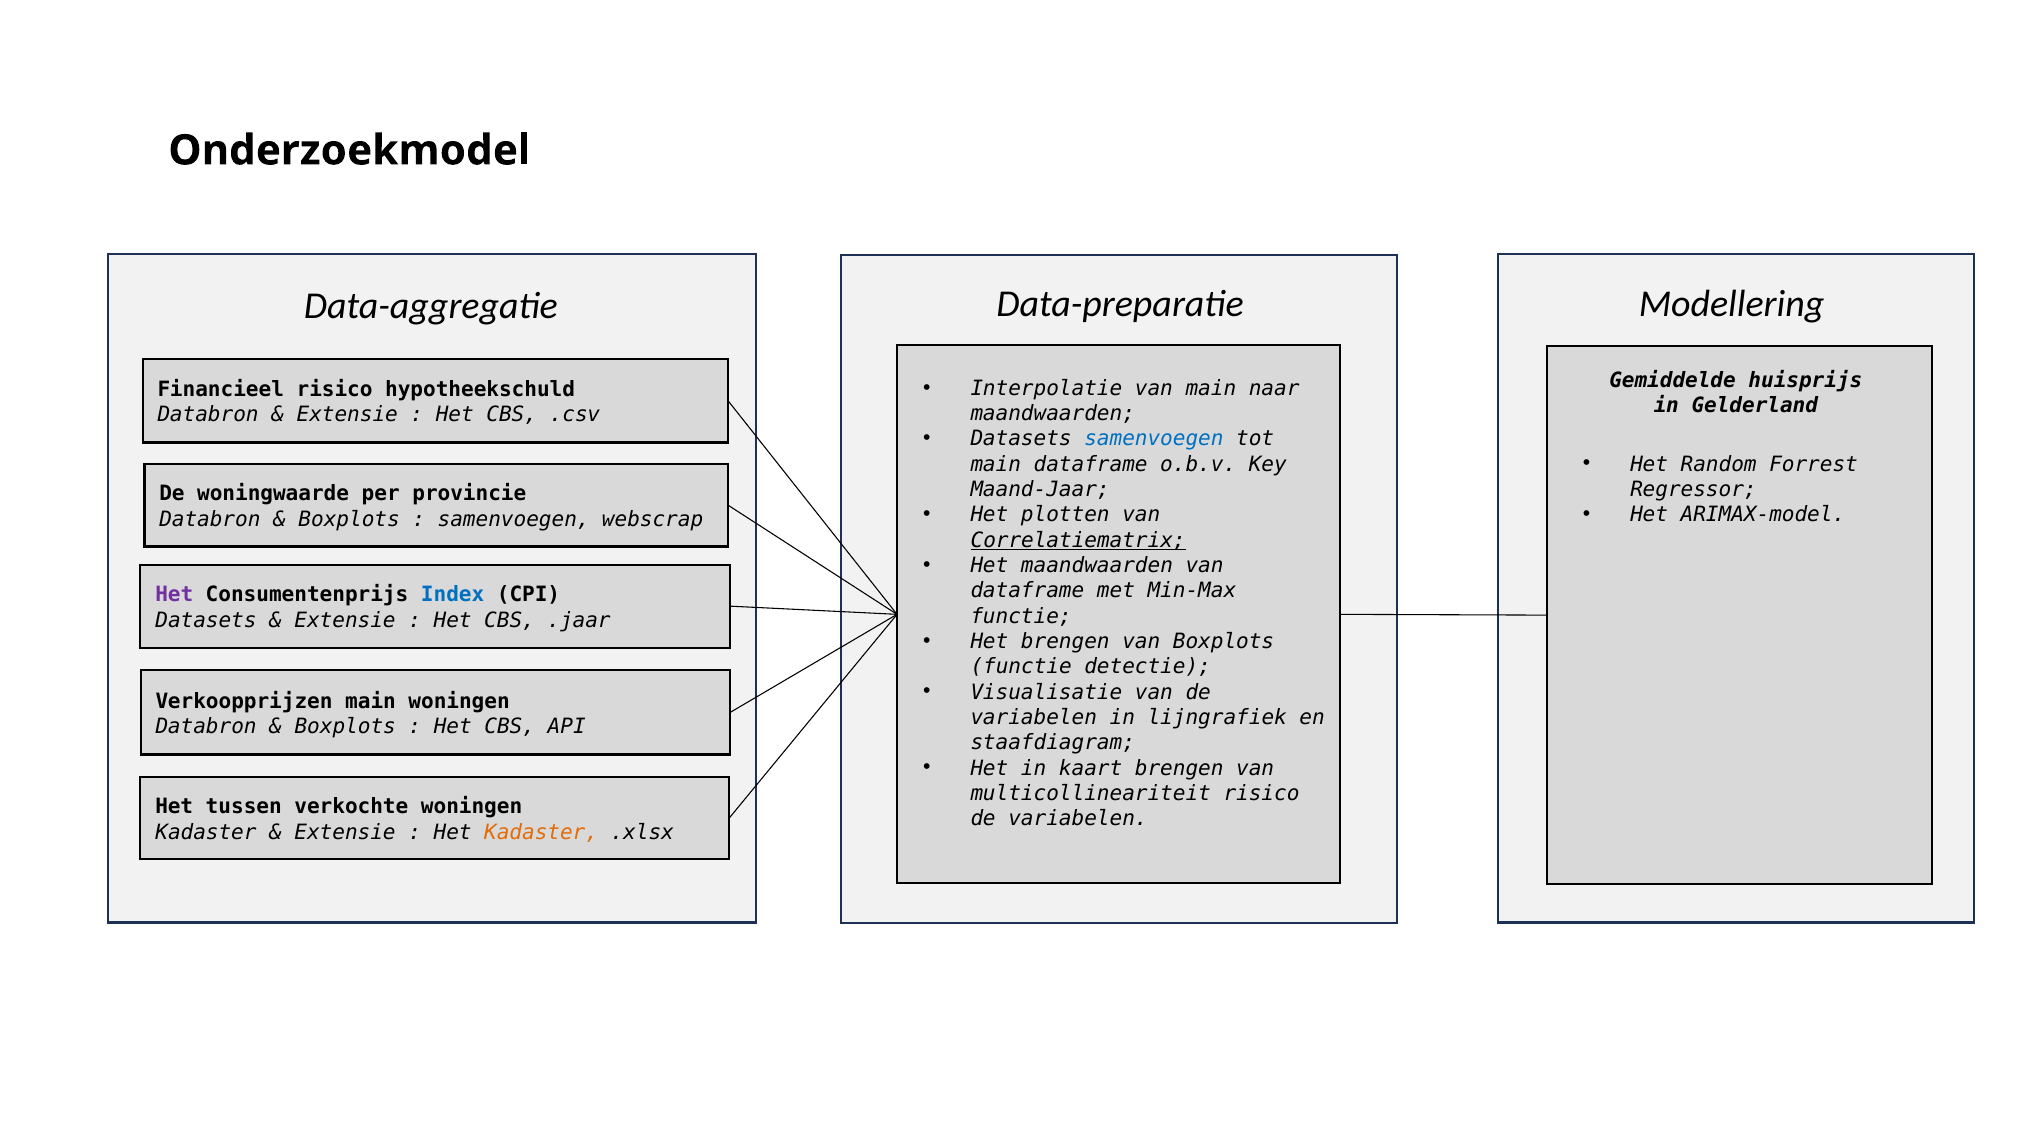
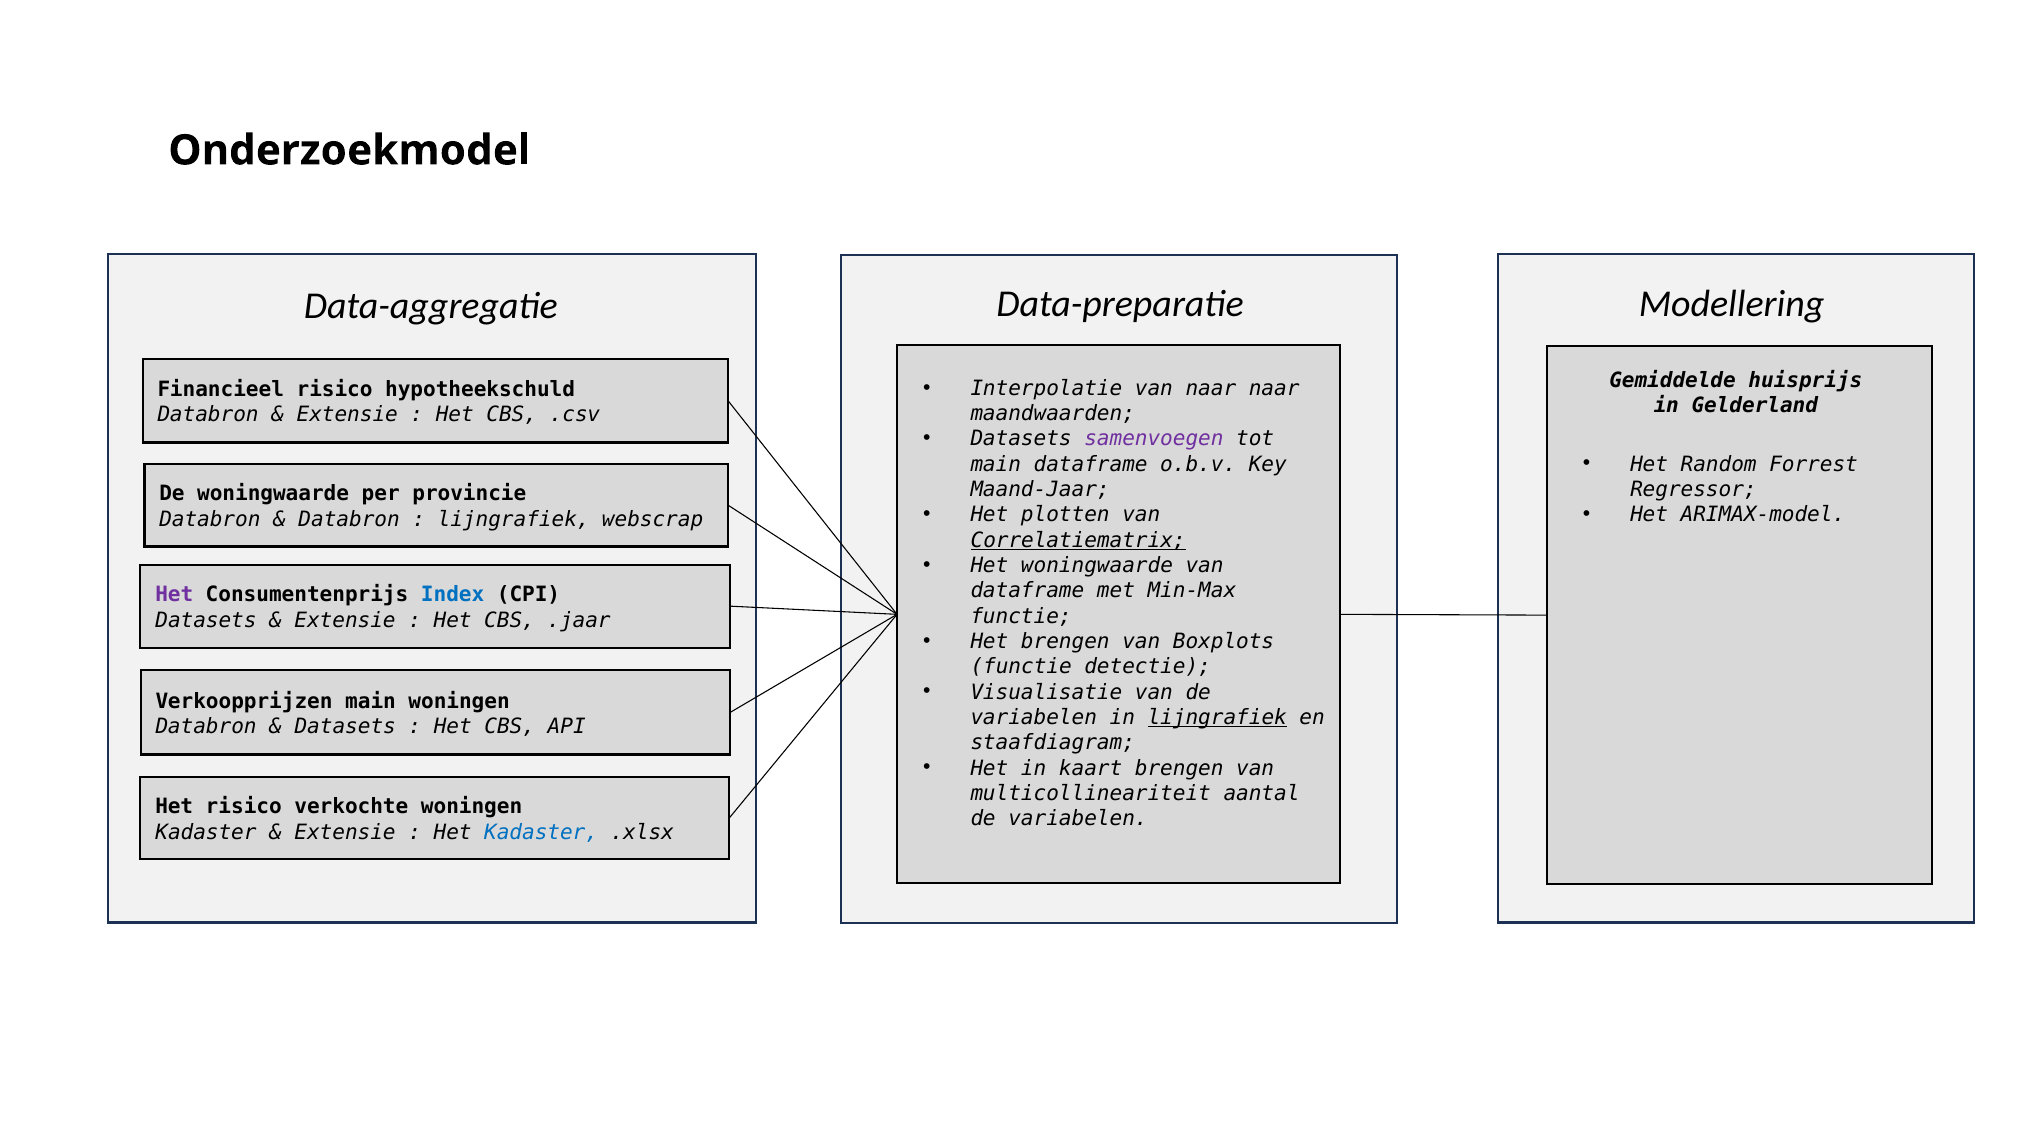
van main: main -> naar (1211, 388)
samenvoegen colour: blue -> purple (1154, 439)
Boxplots: Boxplots -> Databron (349, 519)
samenvoegen: samenvoegen -> lijngrafiek (514, 519)
Het maandwaarden: maandwaarden -> woningwaarde (1097, 566)
lijngrafiek underline: none -> present (1217, 718)
Boxplots: Boxplots -> Datasets (345, 727)
multicollineariteit risico: risico -> aantal (1262, 794)
Het tussen: tussen -> risico (244, 807)
Kadaster colour: orange -> blue (541, 833)
